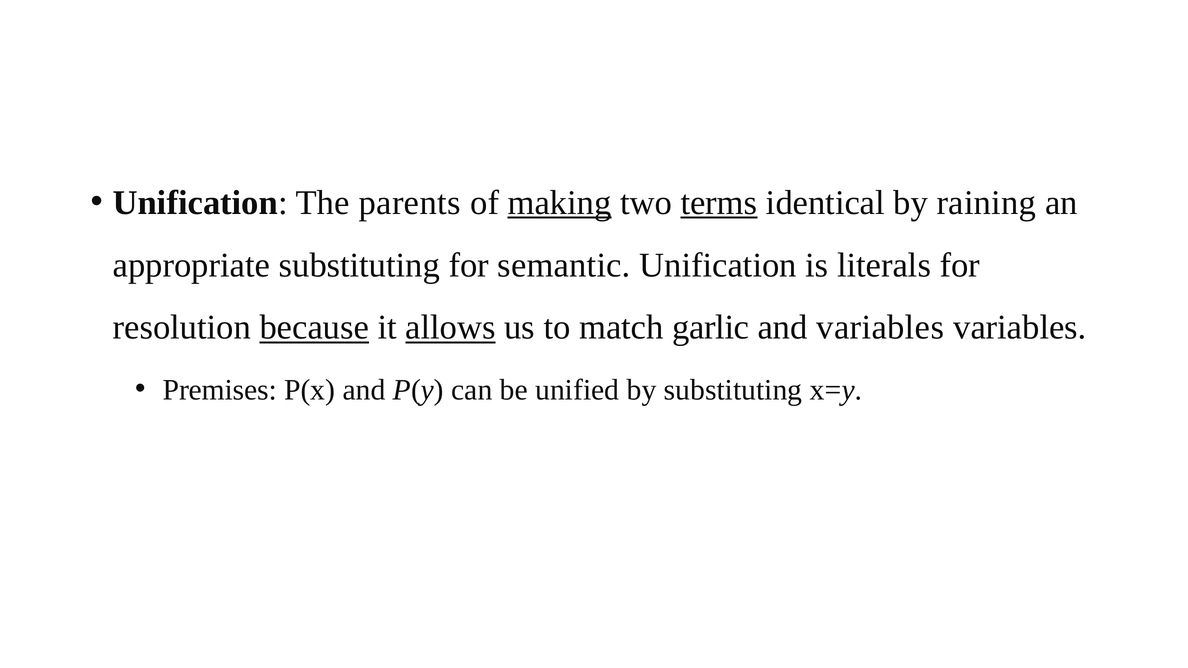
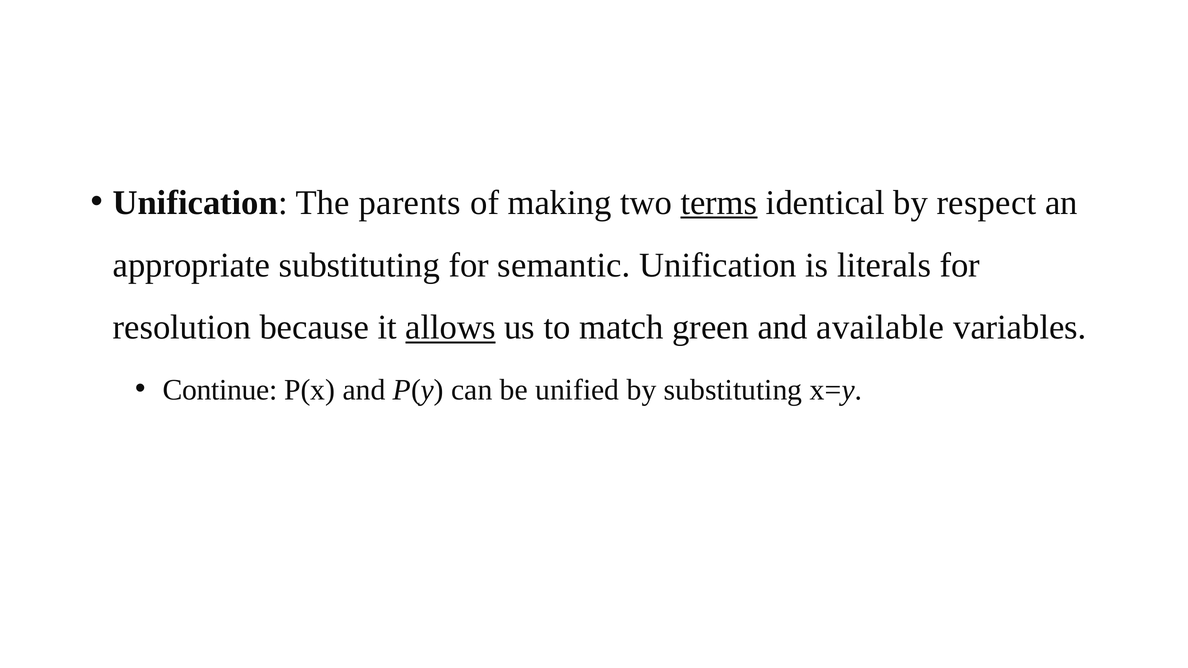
making underline: present -> none (560, 203)
raining: raining -> respect (986, 203)
because underline: present -> none (314, 328)
garlic: garlic -> green (711, 328)
and variables: variables -> available (880, 328)
Premises: Premises -> Continue (220, 390)
